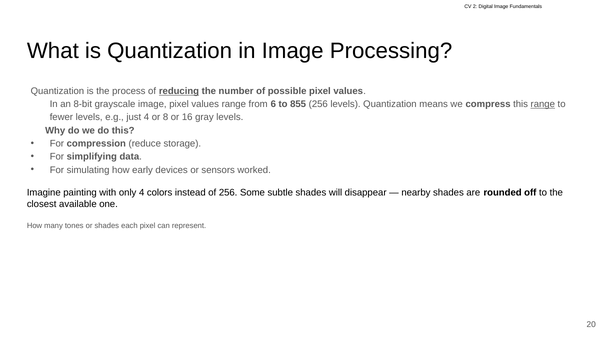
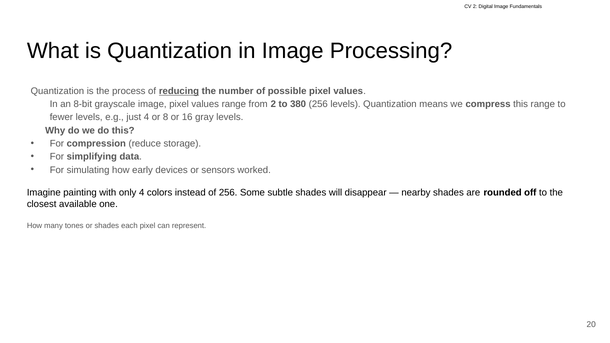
from 6: 6 -> 2 (273, 104)
855: 855 -> 380 (298, 104)
range underline: present -> none (543, 104)
